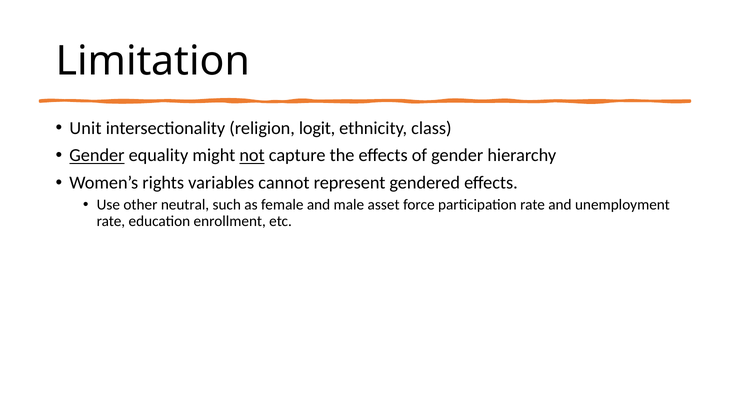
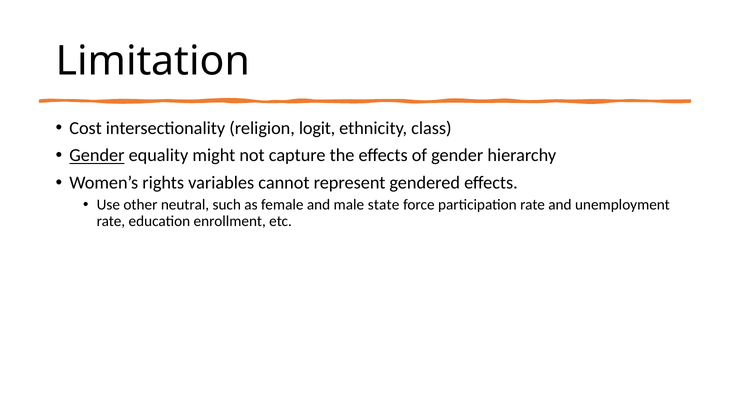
Unit: Unit -> Cost (86, 128)
not underline: present -> none (252, 155)
asset: asset -> state (384, 205)
